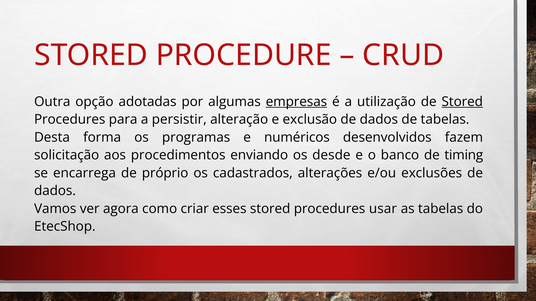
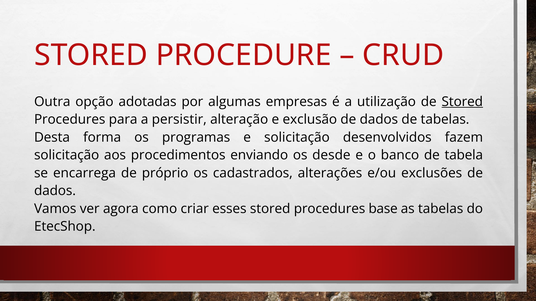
empresas underline: present -> none (296, 102)
e numéricos: numéricos -> solicitação (297, 138)
timing: timing -> tabela (464, 155)
usar: usar -> base (383, 209)
